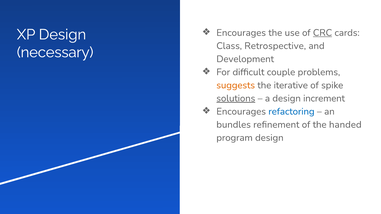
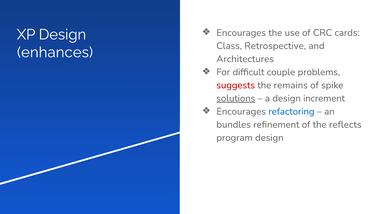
CRC underline: present -> none (323, 33)
necessary: necessary -> enhances (55, 52)
Development: Development -> Architectures (245, 59)
suggests colour: orange -> red (236, 85)
iterative: iterative -> remains (291, 85)
handed: handed -> reflects (345, 125)
